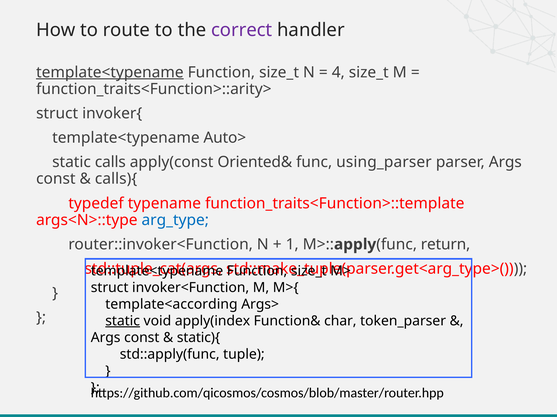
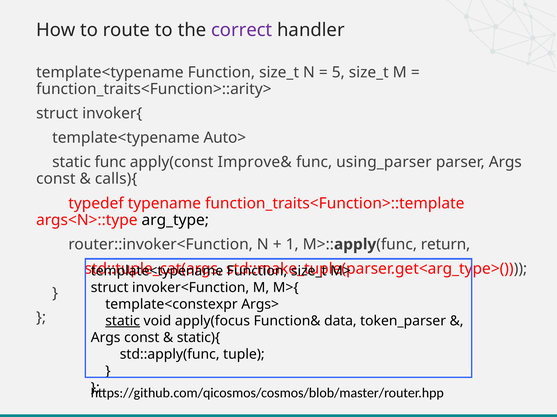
template<typename underline: present -> none (110, 72)
4: 4 -> 5 (338, 72)
static calls: calls -> func (110, 162)
Oriented&: Oriented& -> Improve& (255, 162)
arg_type colour: blue -> black (175, 220)
template<according: template<according -> template<constexpr (171, 305)
apply(index: apply(index -> apply(focus (212, 321)
char: char -> data (340, 321)
